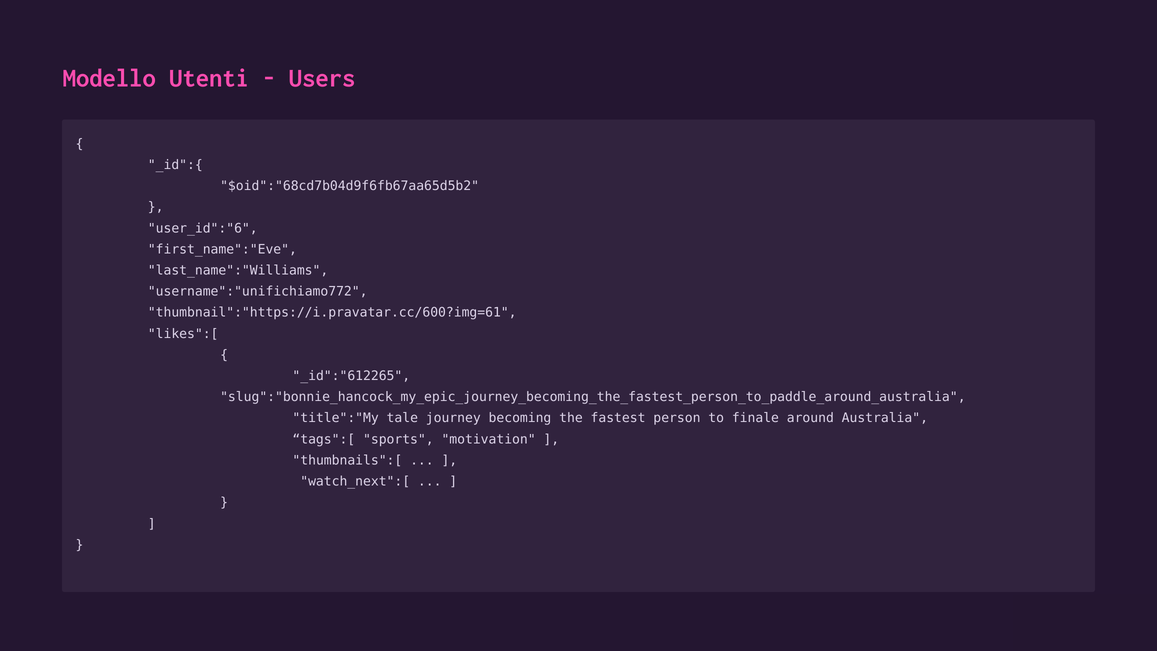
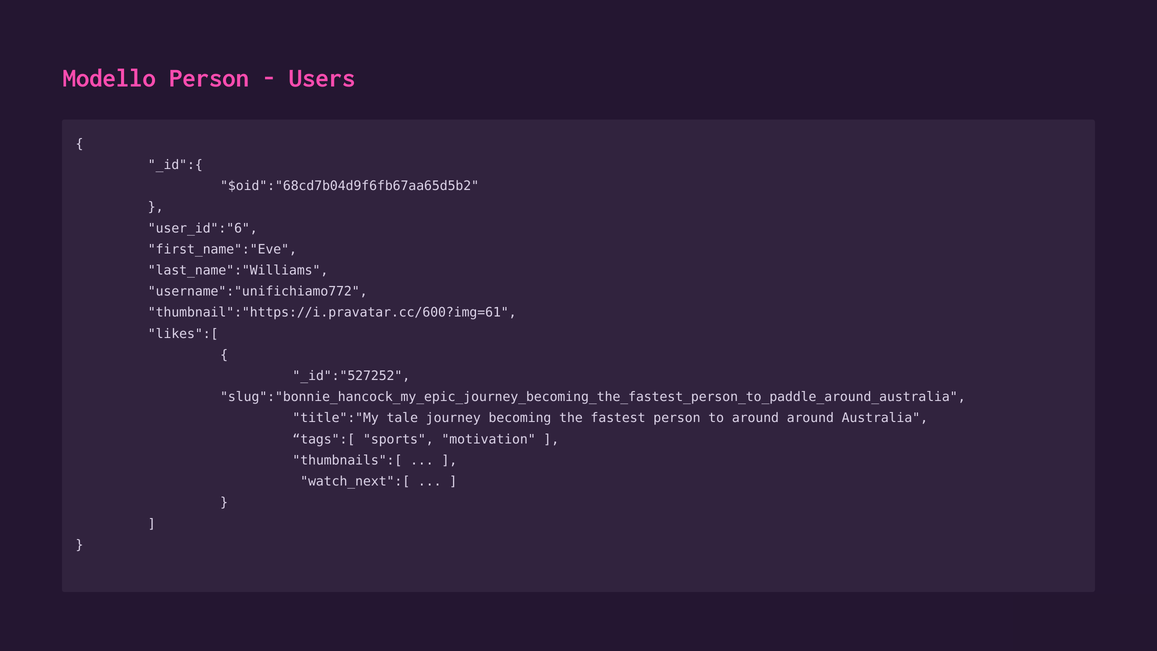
Modello Utenti: Utenti -> Person (209, 78)
_id":"612265: _id":"612265 -> _id":"527252 (351, 376)
to finale: finale -> around (755, 418)
